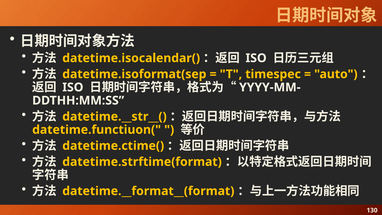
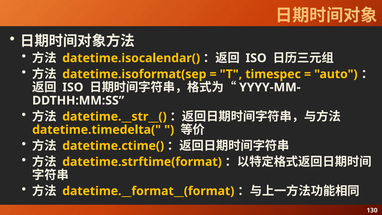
datetime.functiuon(: datetime.functiuon( -> datetime.timedelta( (97, 130)
